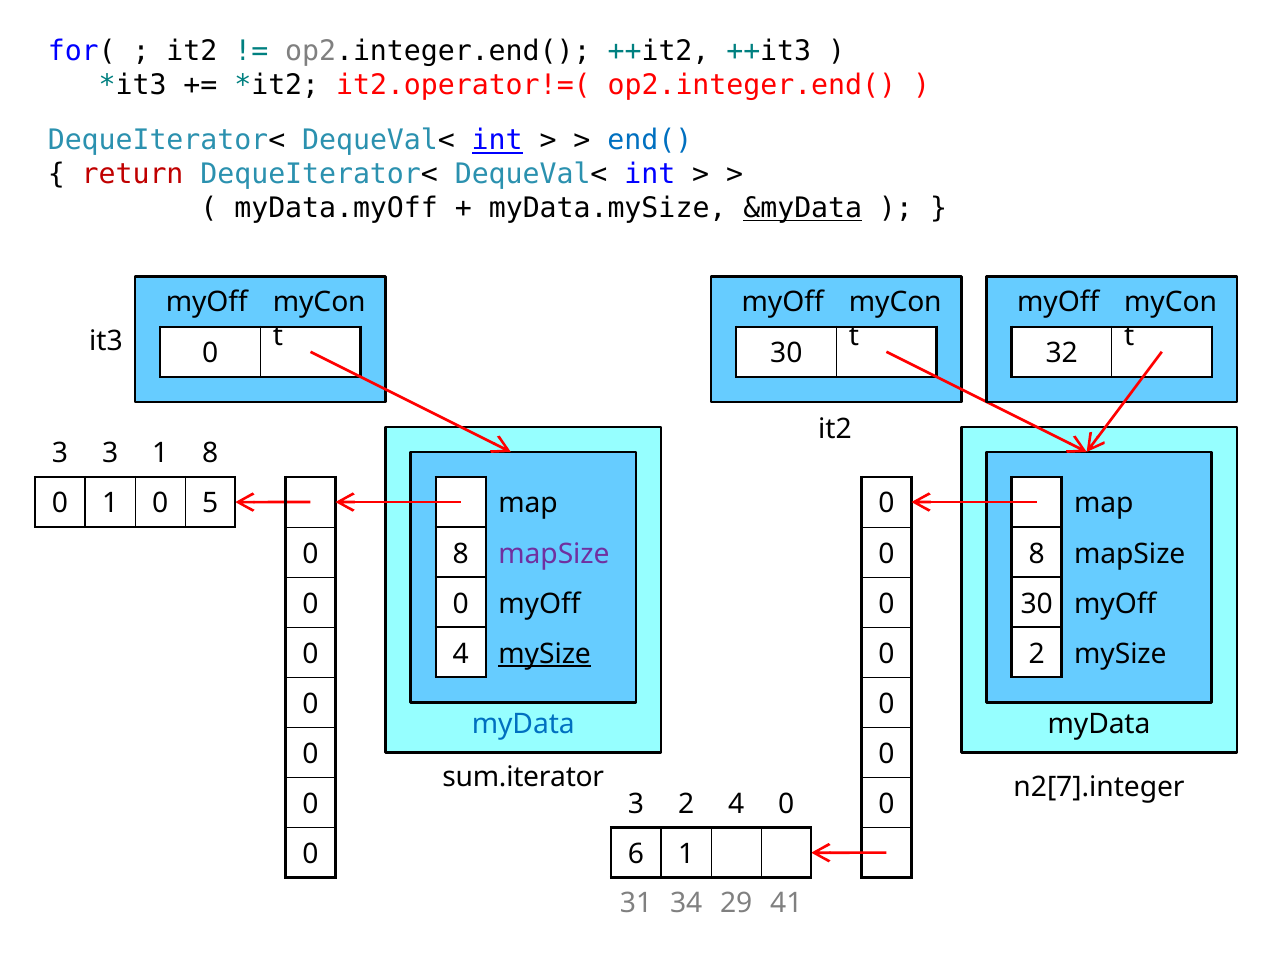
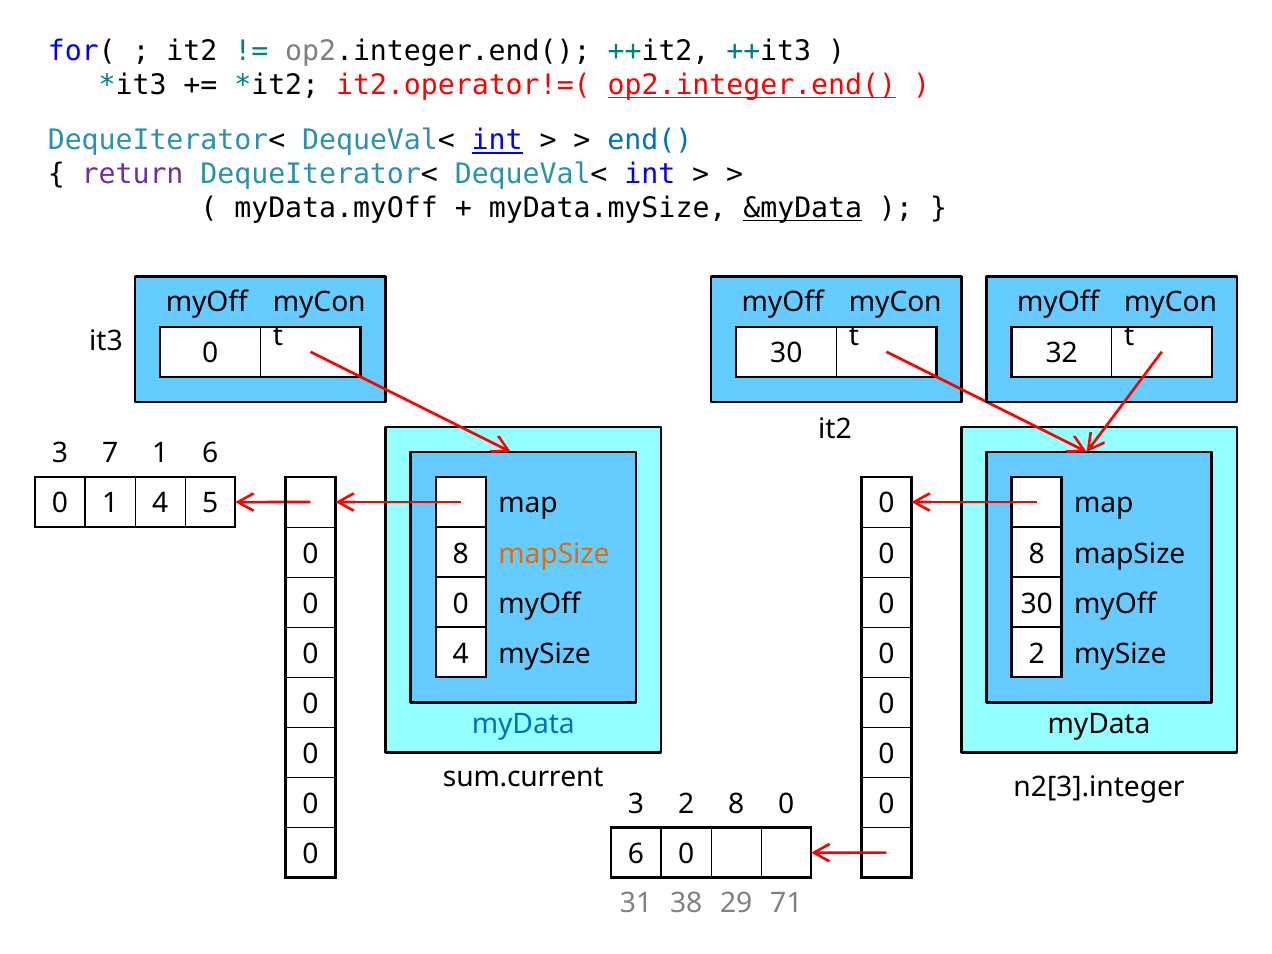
op2.integer.end( underline: none -> present (752, 85)
return colour: red -> purple (133, 175)
3 3: 3 -> 7 (110, 454)
1 8: 8 -> 6 (210, 454)
1 0: 0 -> 4 (160, 504)
mapSize colour: purple -> orange (554, 554)
mySize underline: present -> none (545, 654)
sum.iterator: sum.iterator -> sum.current (523, 778)
n2[7].integer: n2[7].integer -> n2[3].integer (1099, 787)
2 4: 4 -> 8 (736, 804)
1: 1 -> 0 (686, 854)
34: 34 -> 38 (686, 903)
41: 41 -> 71 (786, 903)
